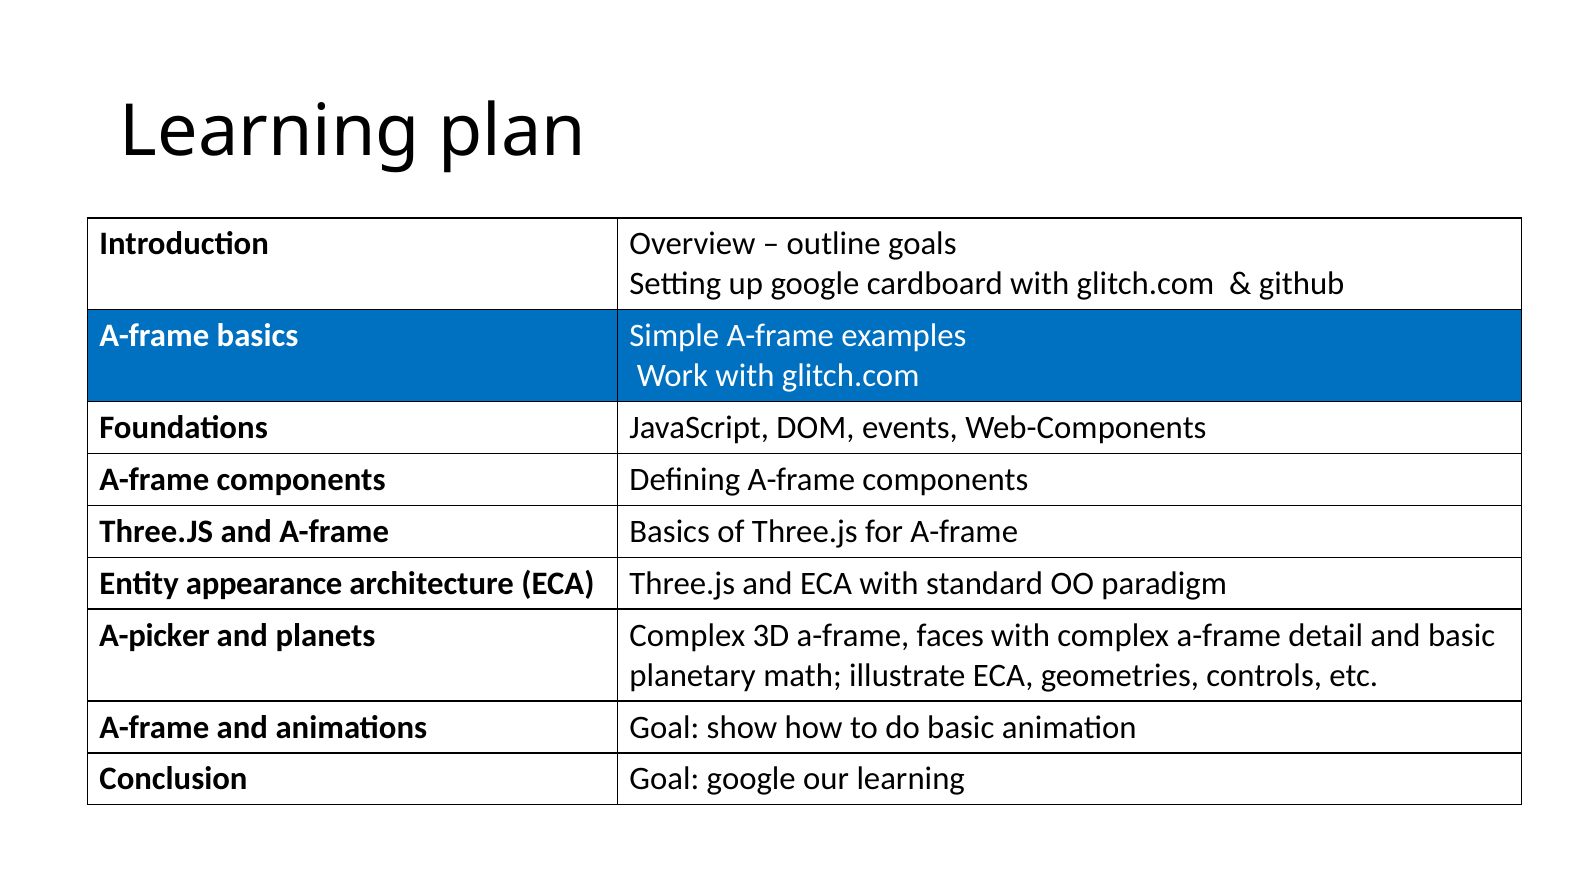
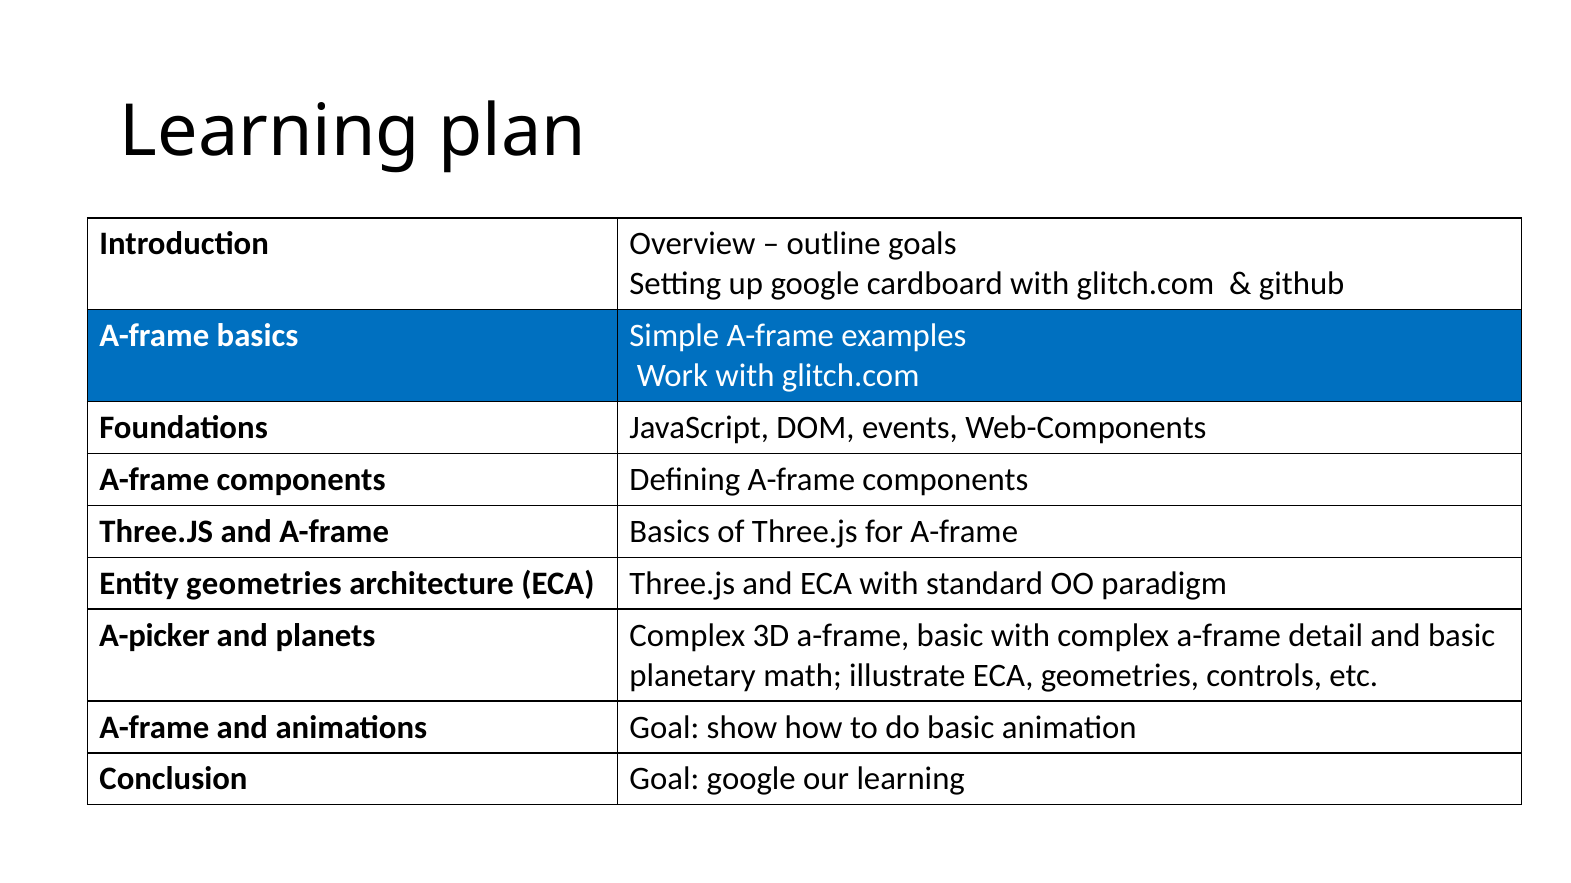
Entity appearance: appearance -> geometries (264, 584)
a-frame faces: faces -> basic (950, 636)
